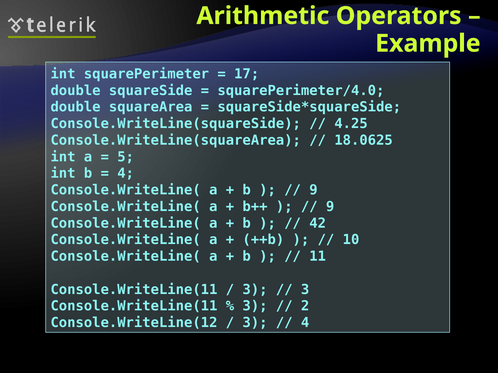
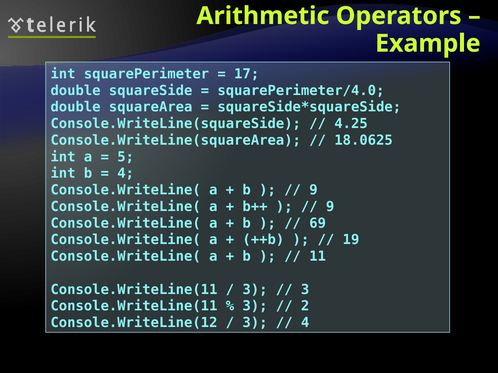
42: 42 -> 69 (318, 223)
10: 10 -> 19 (351, 240)
